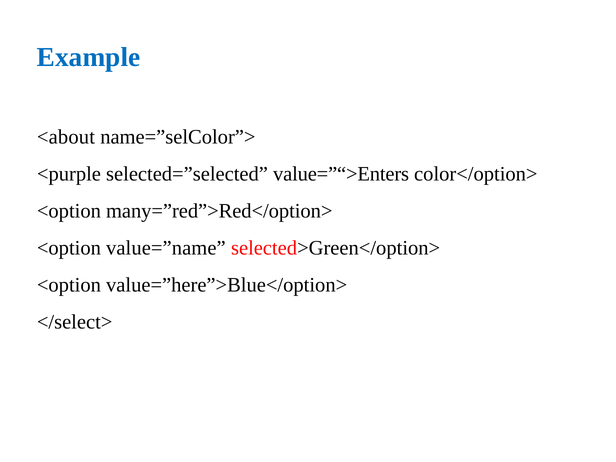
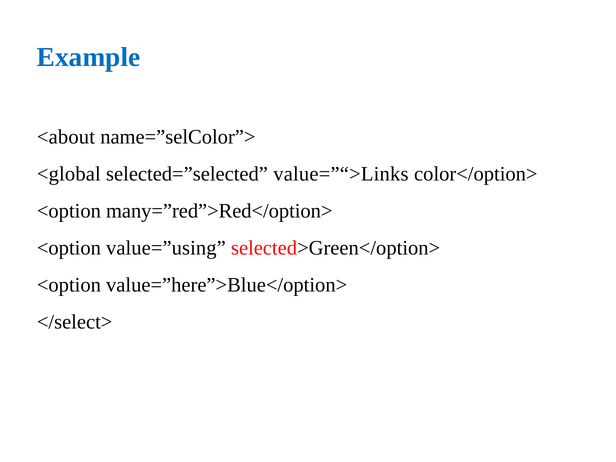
<purple: <purple -> <global (69, 174)
value=”“>Enters: value=”“>Enters -> value=”“>Links (341, 174)
value=”name: value=”name -> value=”using (166, 248)
